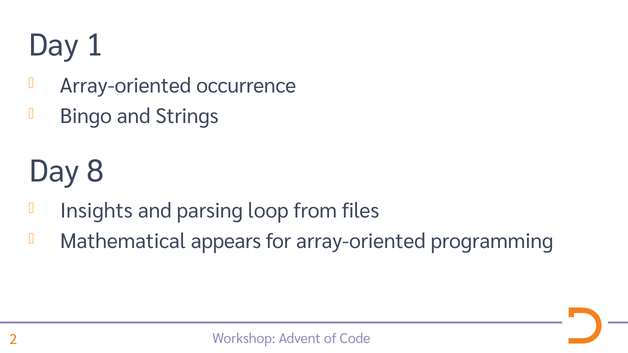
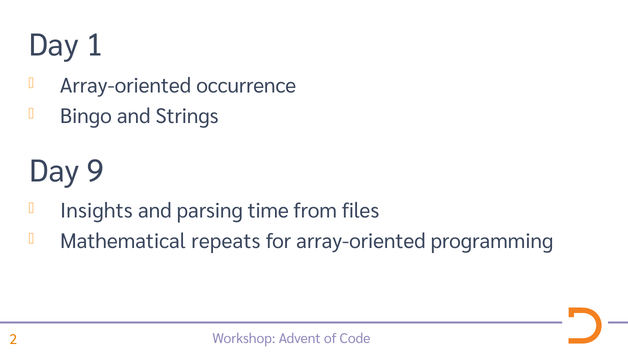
8: 8 -> 9 (96, 171)
loop: loop -> time (268, 211)
appears: appears -> repeats (226, 242)
